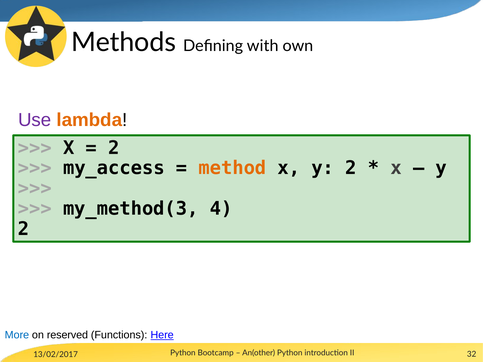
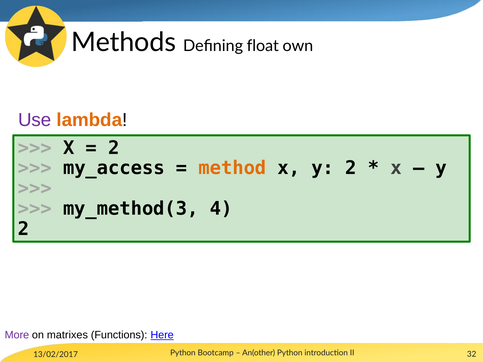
with: with -> float (263, 46)
More colour: blue -> purple (17, 335)
reserved: reserved -> matrixes (67, 335)
